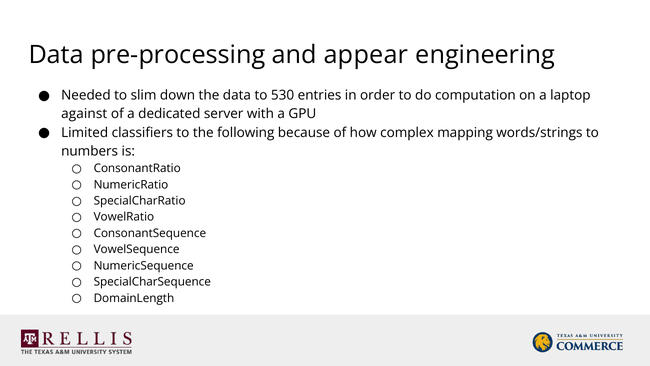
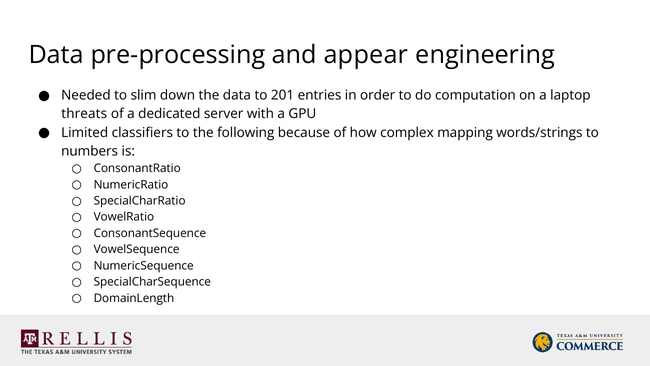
530: 530 -> 201 (283, 95)
against: against -> threats (84, 114)
